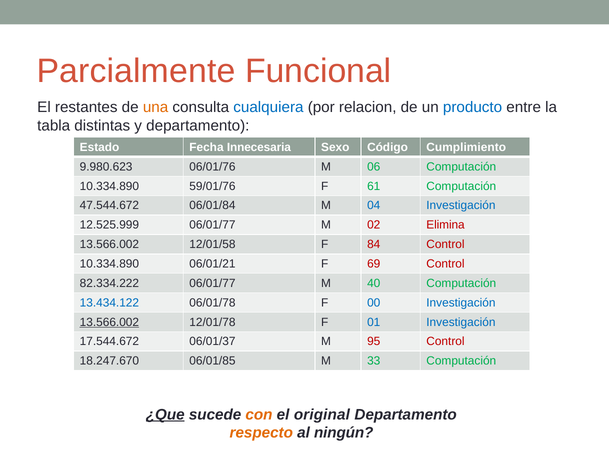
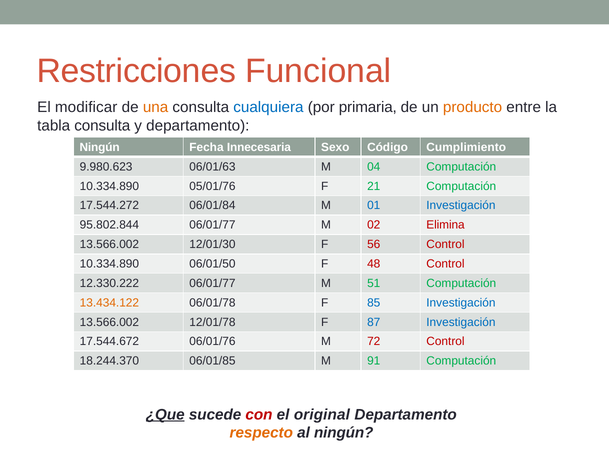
Parcialmente: Parcialmente -> Restricciones (136, 71)
restantes: restantes -> modificar (86, 107)
relacion: relacion -> primaria (368, 107)
producto colour: blue -> orange (473, 107)
tabla distintas: distintas -> consulta (102, 126)
Estado: Estado -> Ningún (100, 147)
06/01/76: 06/01/76 -> 06/01/63 (212, 167)
06: 06 -> 04 (374, 167)
59/01/76: 59/01/76 -> 05/01/76 (212, 186)
61: 61 -> 21 (374, 186)
47.544.672: 47.544.672 -> 17.544.272 (109, 205)
04: 04 -> 01 (374, 205)
12.525.999: 12.525.999 -> 95.802.844 (109, 225)
12/01/58: 12/01/58 -> 12/01/30 (212, 244)
84: 84 -> 56 (374, 244)
06/01/21: 06/01/21 -> 06/01/50 (212, 264)
69: 69 -> 48 (374, 264)
82.334.222: 82.334.222 -> 12.330.222 (109, 283)
40: 40 -> 51 (374, 283)
13.434.122 colour: blue -> orange (109, 303)
00: 00 -> 85 (374, 303)
13.566.002 underline: present -> none (109, 322)
01: 01 -> 87 (374, 322)
06/01/37: 06/01/37 -> 06/01/76 (212, 341)
95: 95 -> 72 (374, 341)
18.247.670: 18.247.670 -> 18.244.370 (109, 361)
33: 33 -> 91 (374, 361)
con colour: orange -> red (259, 414)
